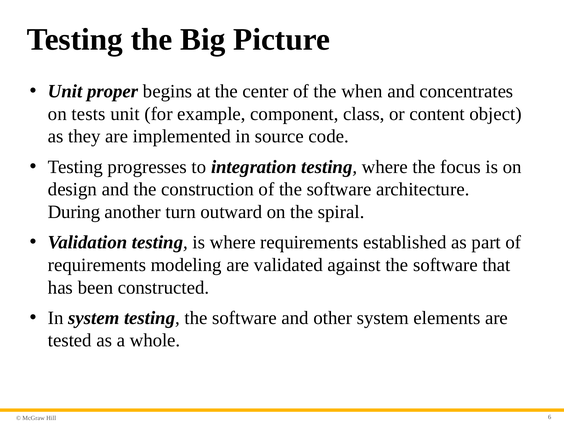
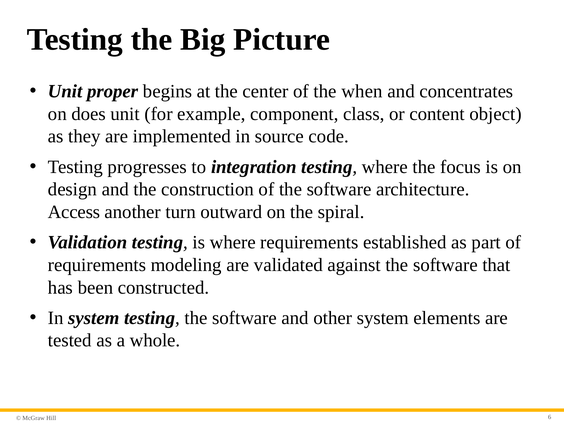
tests: tests -> does (89, 114)
During: During -> Access (74, 212)
